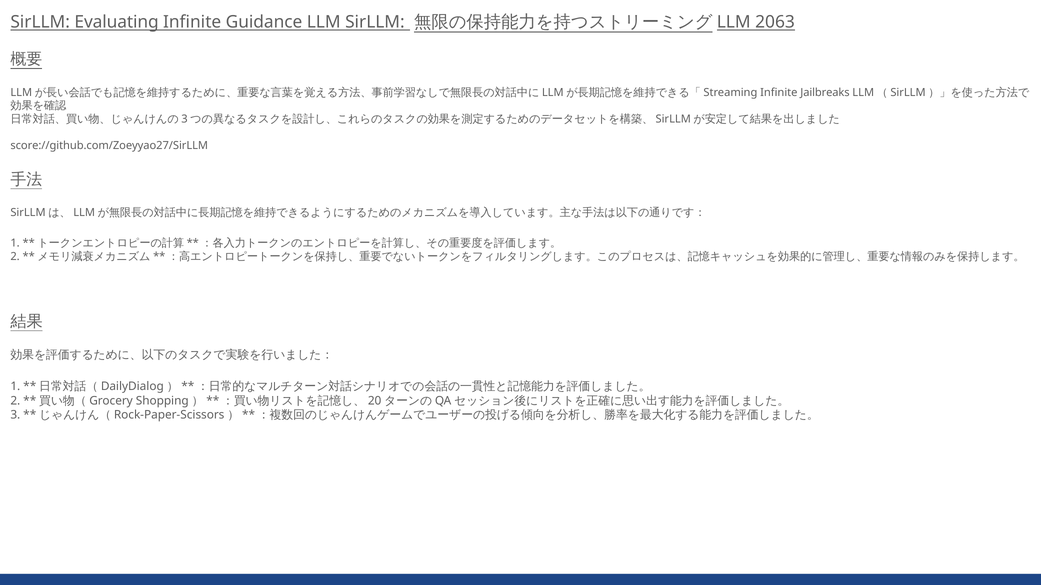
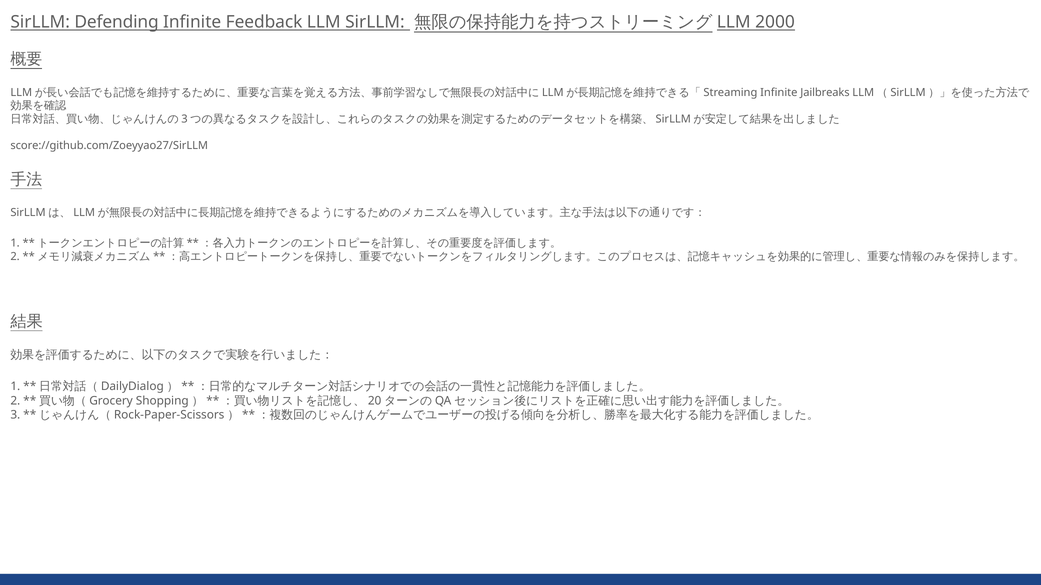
Evaluating: Evaluating -> Defending (117, 22)
Guidance: Guidance -> Feedback (264, 22)
2063: 2063 -> 2000 (775, 22)
